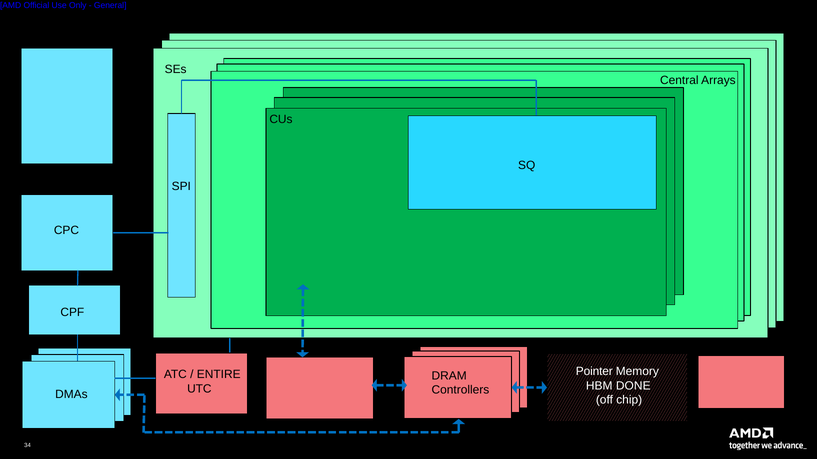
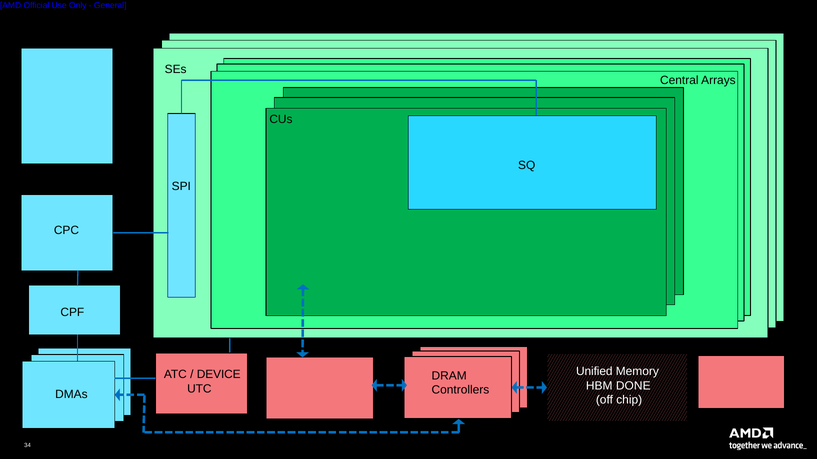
Pointer: Pointer -> Unified (594, 372)
ENTIRE: ENTIRE -> DEVICE (219, 375)
